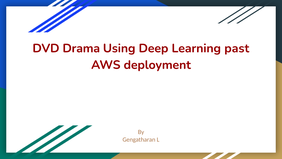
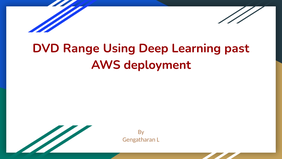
Drama: Drama -> Range (81, 48)
